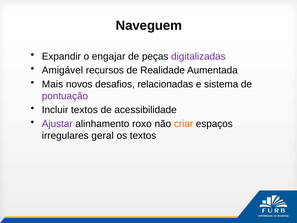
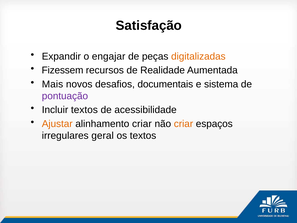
Naveguem: Naveguem -> Satisfação (149, 26)
digitalizadas colour: purple -> orange (198, 56)
Amigável: Amigável -> Fizessem (63, 70)
relacionadas: relacionadas -> documentais (165, 84)
Ajustar colour: purple -> orange (57, 124)
alinhamento roxo: roxo -> criar (142, 124)
